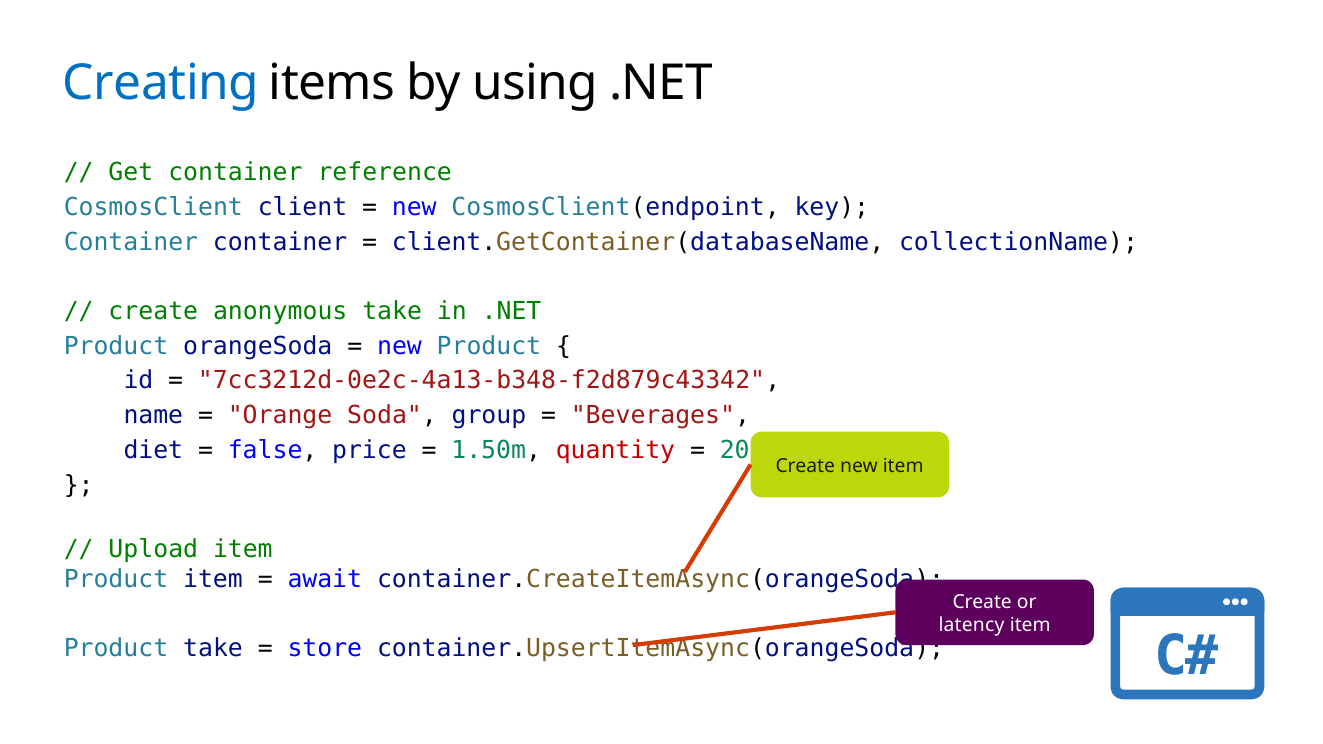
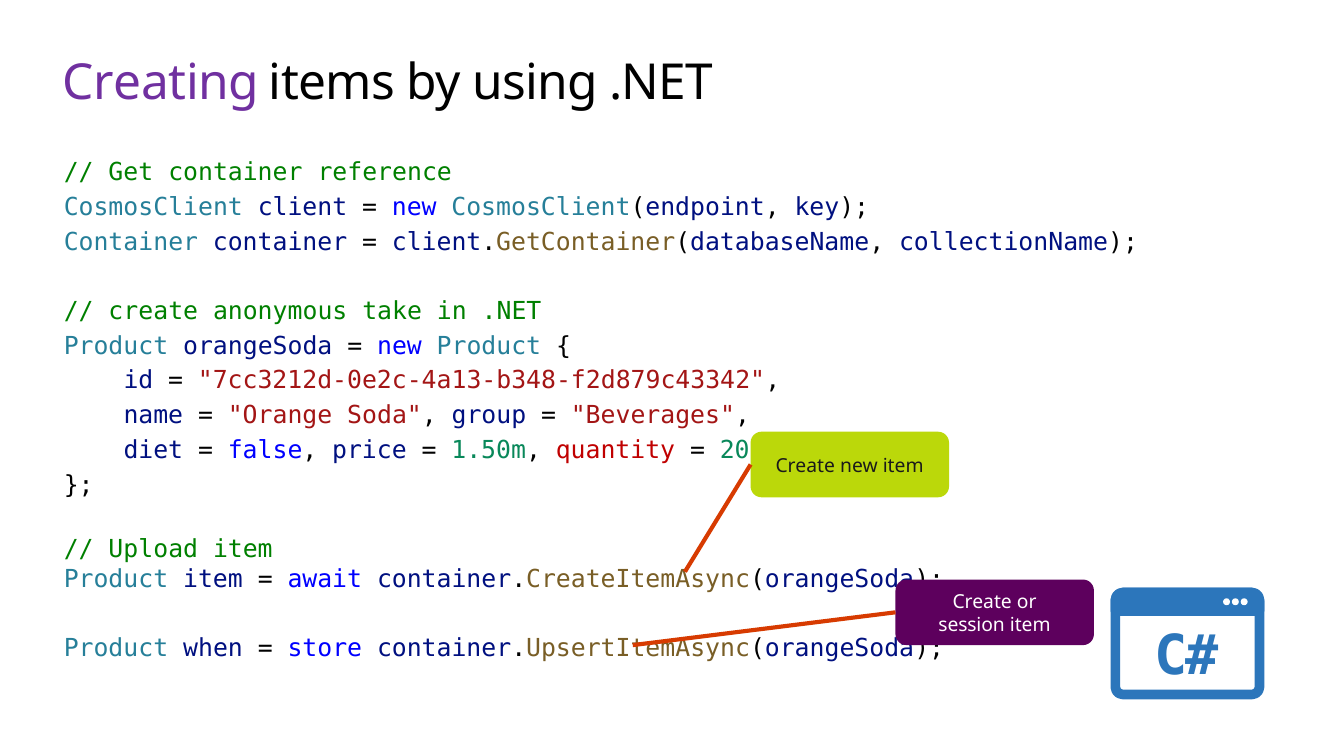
Creating colour: blue -> purple (161, 83)
latency: latency -> session (972, 625)
Product take: take -> when (213, 649)
